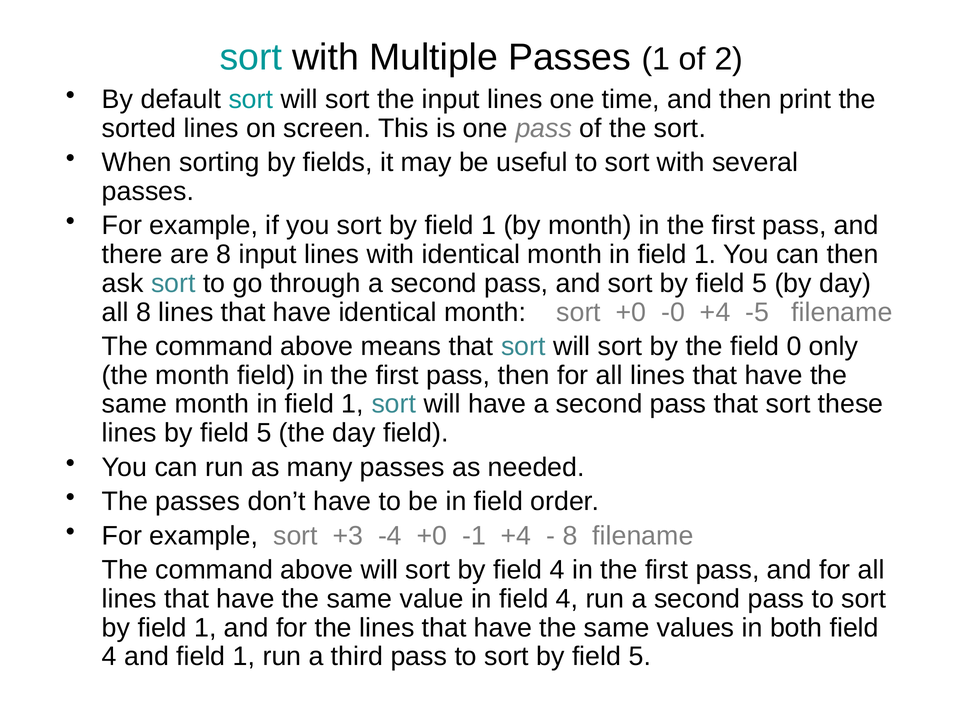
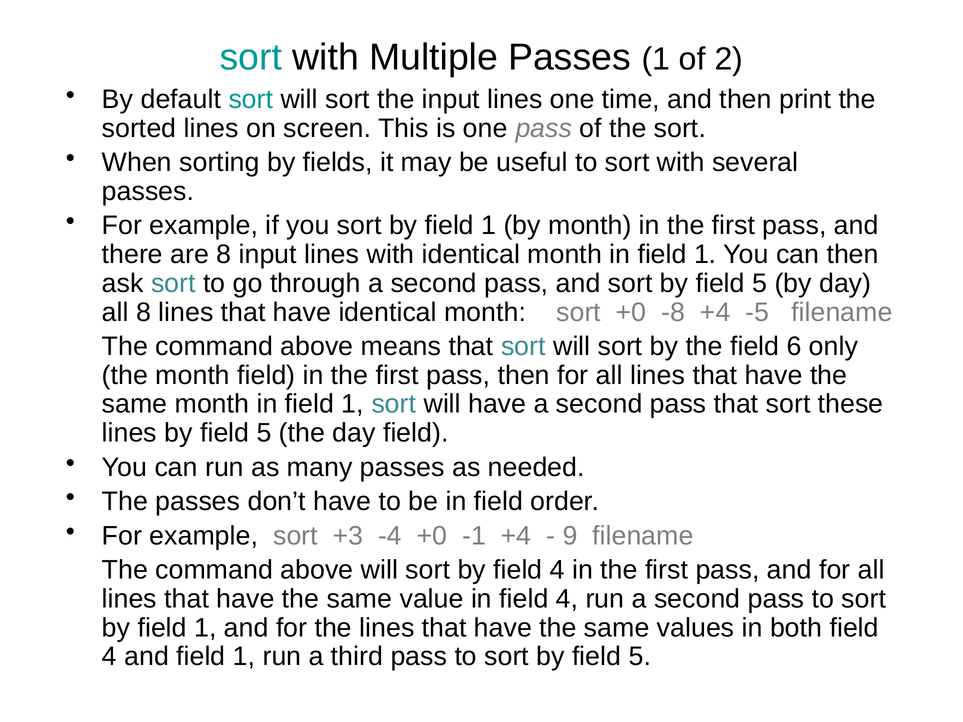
-0: -0 -> -8 (673, 312)
0: 0 -> 6 (794, 347)
8: 8 -> 9 (570, 536)
